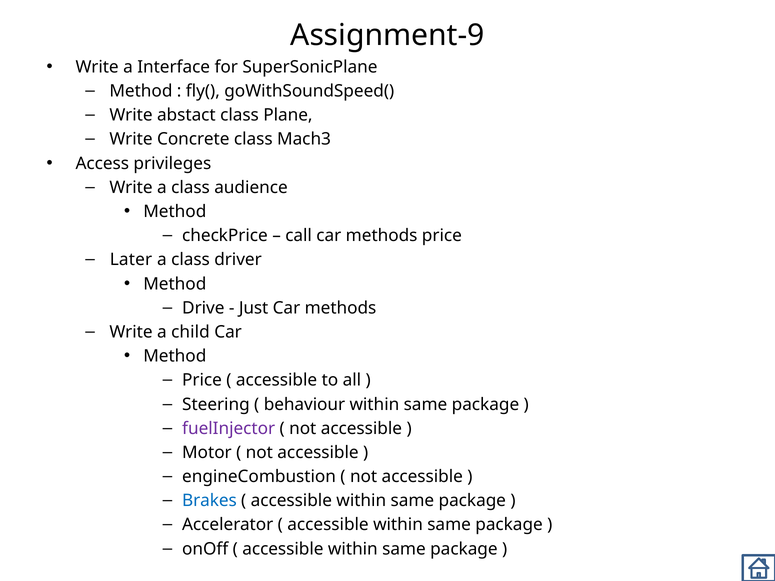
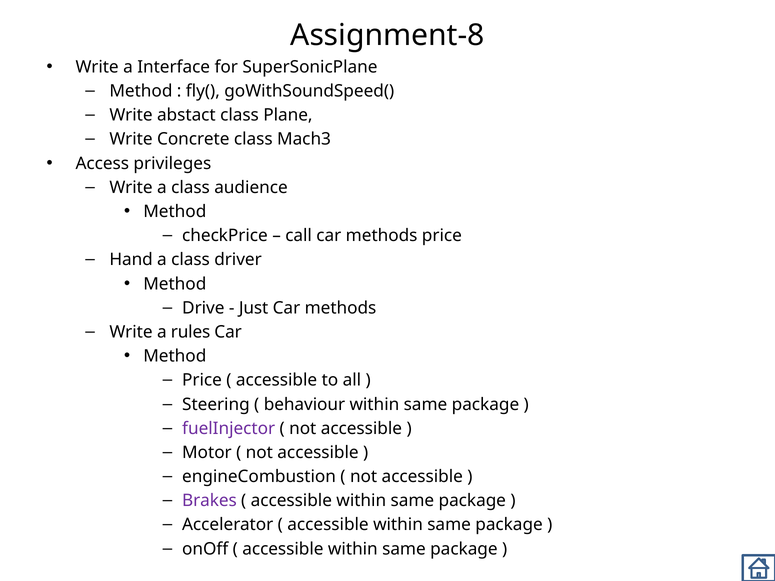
Assignment-9: Assignment-9 -> Assignment-8 (387, 35)
Later: Later -> Hand (131, 260)
child: child -> rules (191, 332)
Brakes colour: blue -> purple (209, 501)
